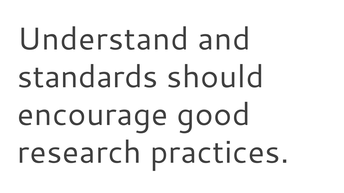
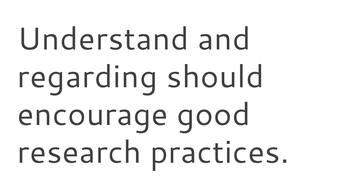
standards: standards -> regarding (87, 77)
